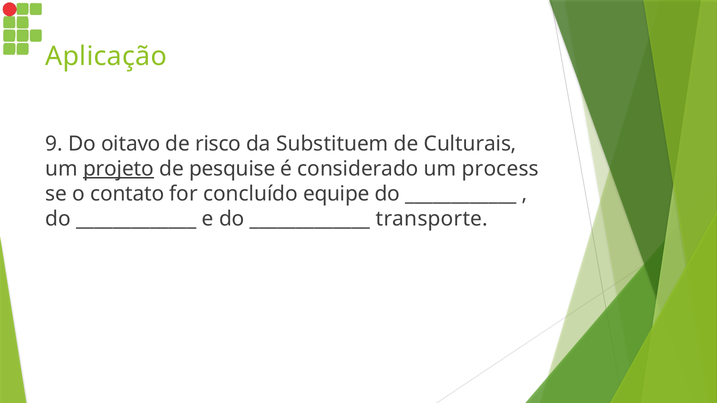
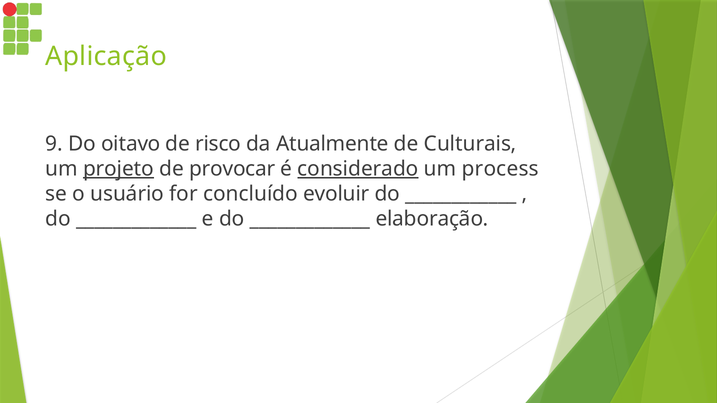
Substituem: Substituem -> Atualmente (332, 144)
pesquise: pesquise -> provocar (232, 169)
considerado underline: none -> present (358, 169)
contato: contato -> usuário (127, 194)
equipe: equipe -> evoluir (336, 194)
transporte: transporte -> elaboração (432, 219)
